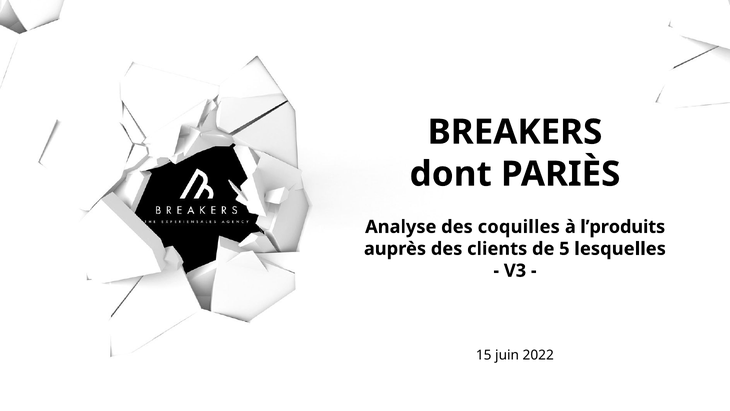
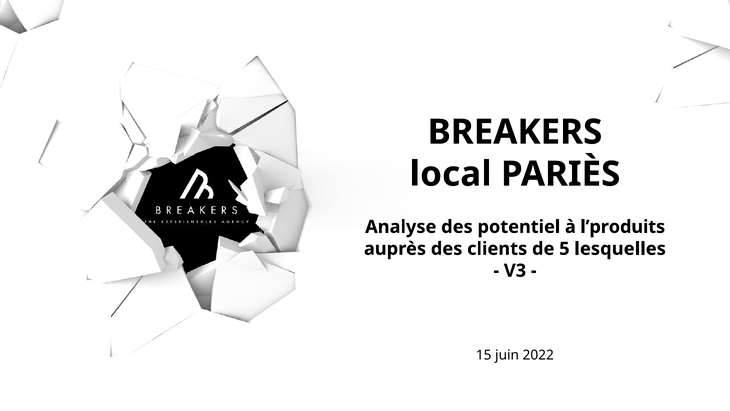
dont: dont -> local (451, 174)
coquilles: coquilles -> potentiel (519, 227)
